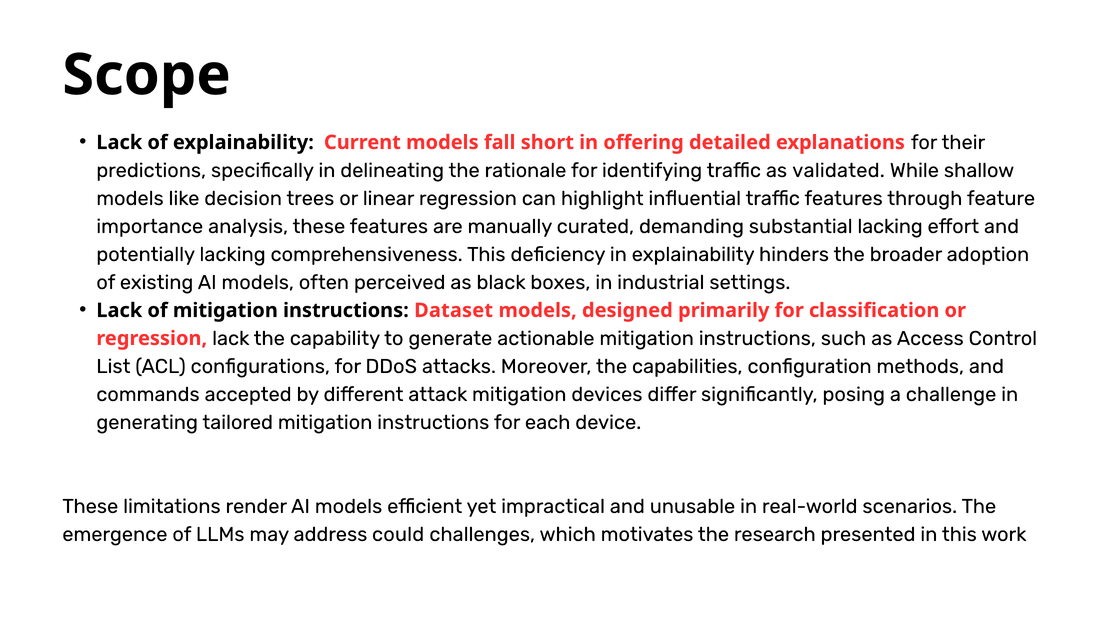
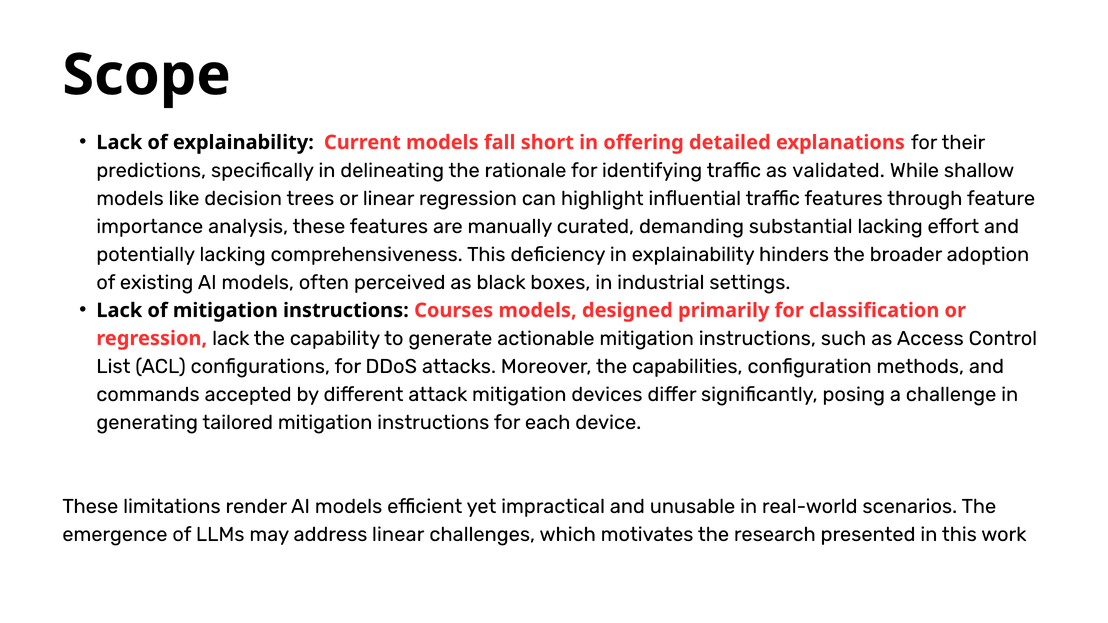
Dataset: Dataset -> Courses (454, 311)
address could: could -> linear (398, 535)
